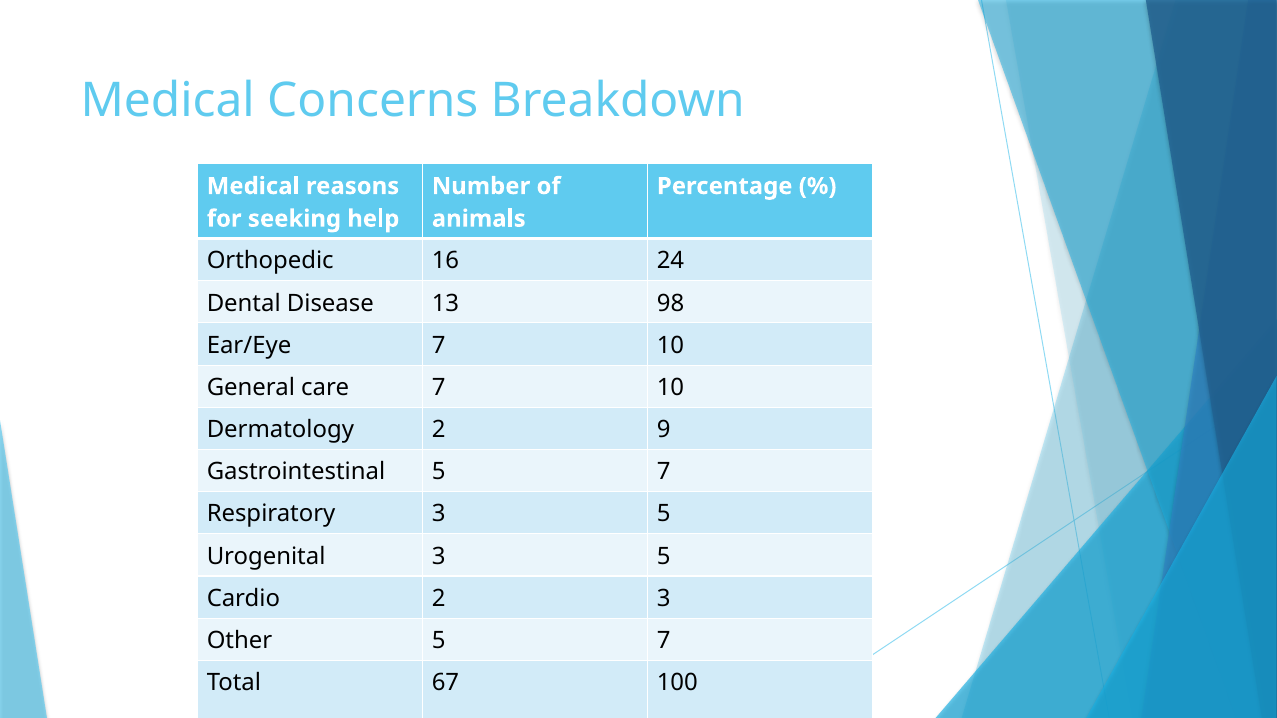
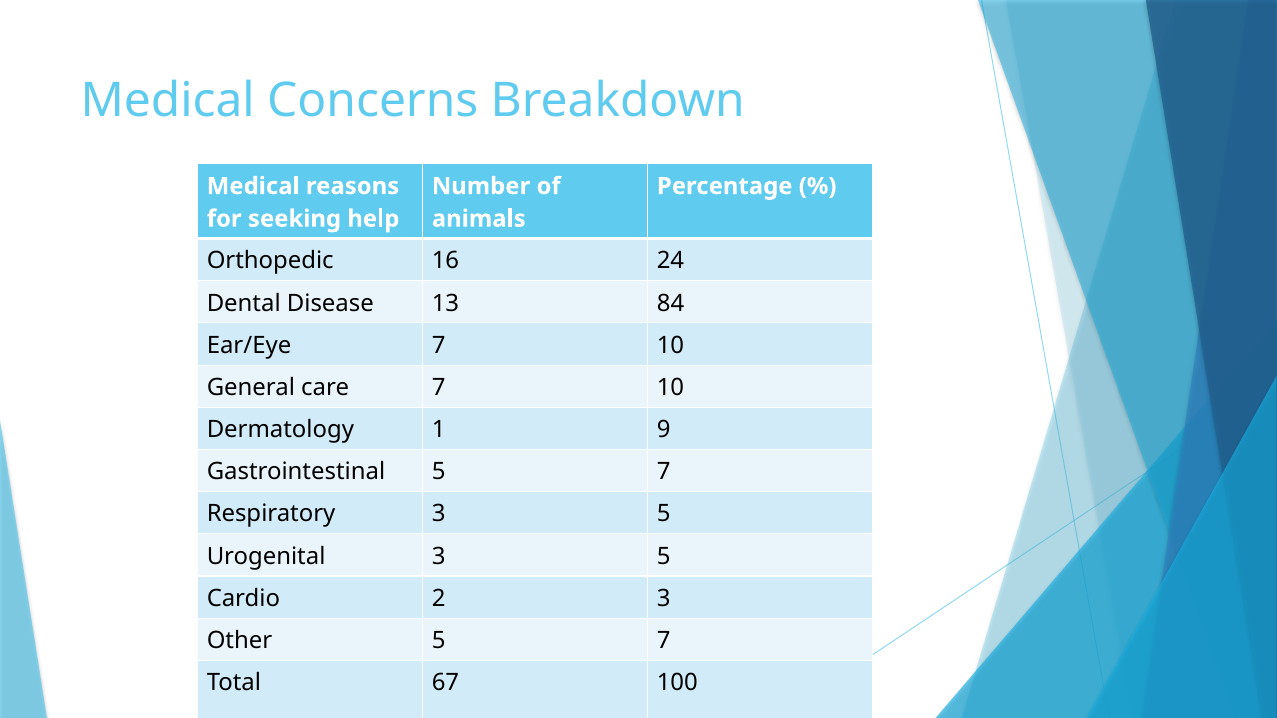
98: 98 -> 84 (671, 303)
Dermatology 2: 2 -> 1 (439, 430)
